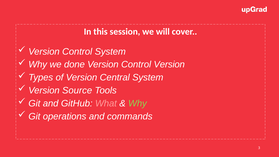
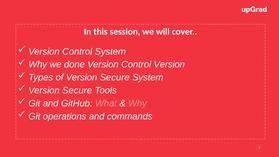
of Version Central: Central -> Secure (115, 77)
Source: Source -> Secure (77, 90)
Why colour: light green -> pink (137, 103)
